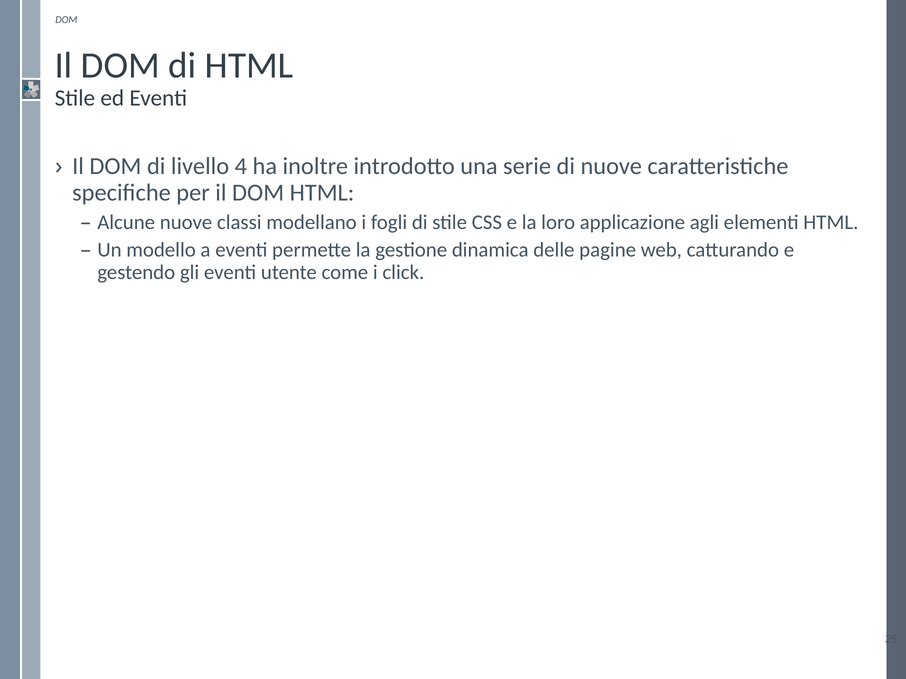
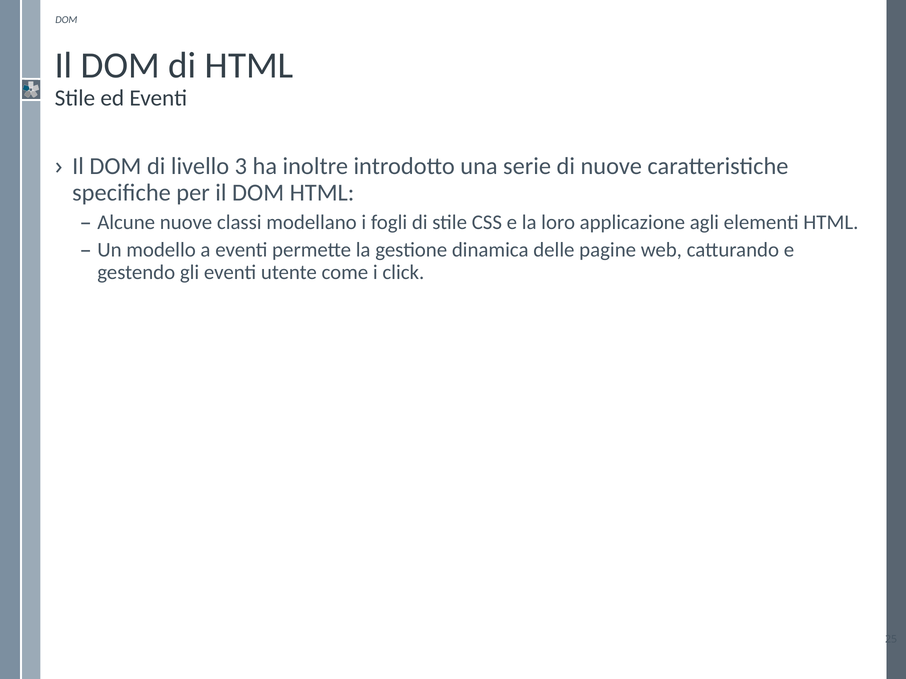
4: 4 -> 3 (241, 166)
